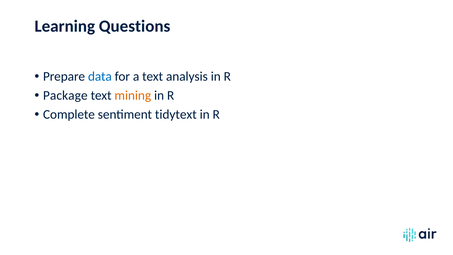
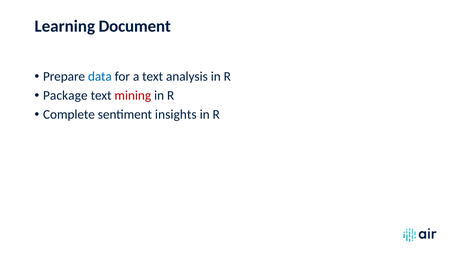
Questions: Questions -> Document (135, 26)
mining colour: orange -> red (133, 96)
tidytext: tidytext -> insights (176, 114)
